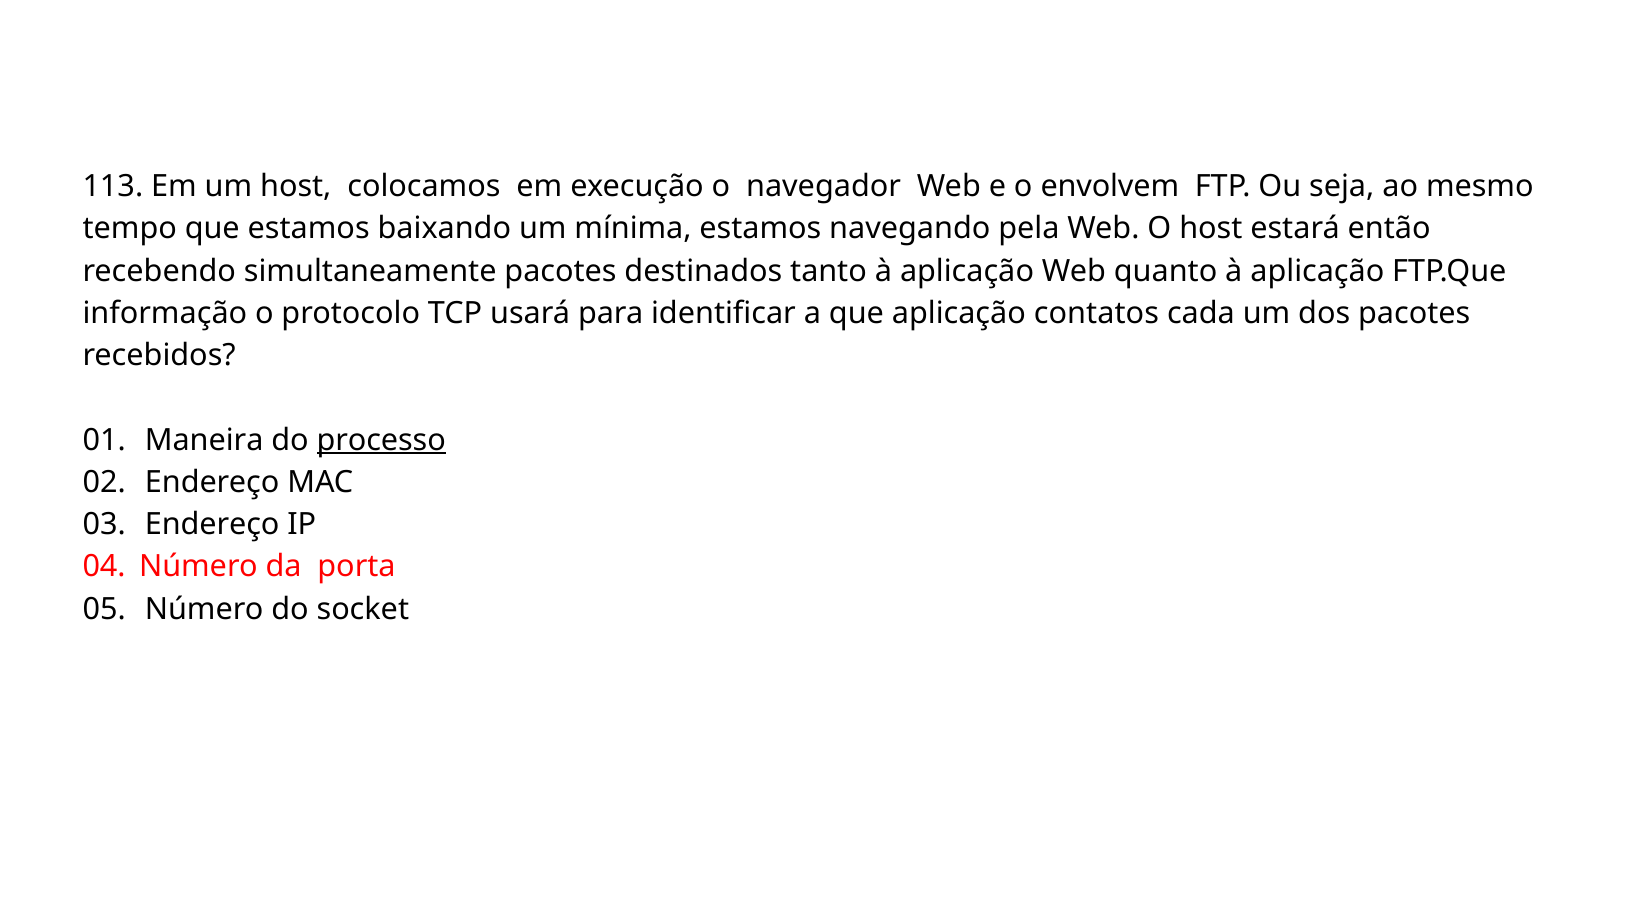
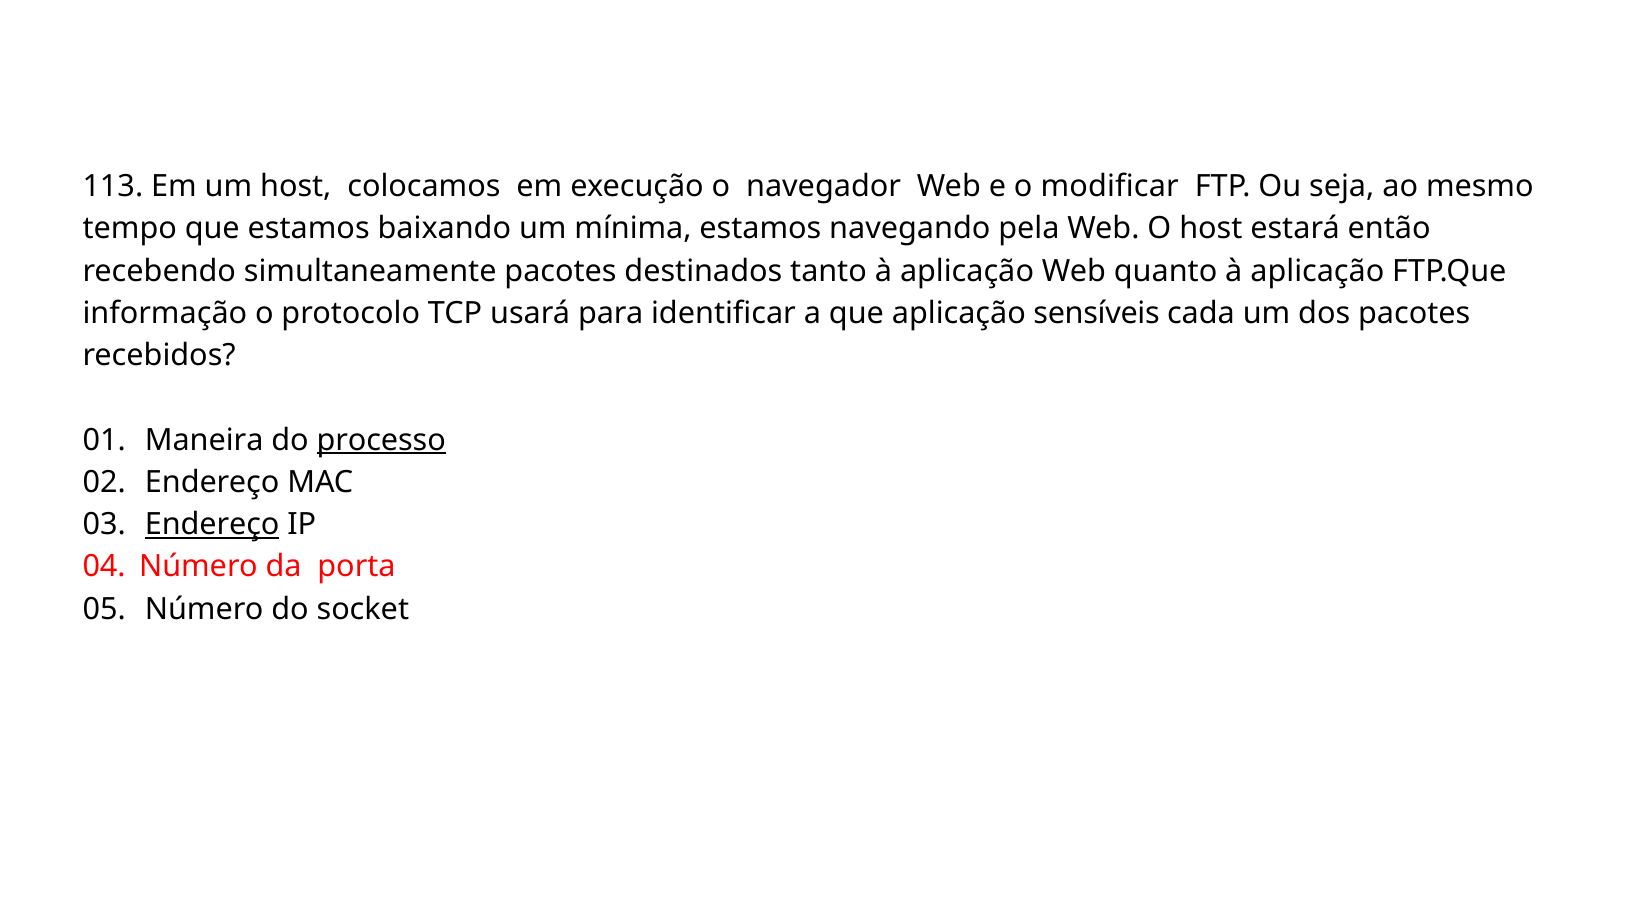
envolvem: envolvem -> modificar (1110, 186)
contatos: contatos -> sensíveis (1097, 313)
Endereço underline: none -> present (212, 524)
